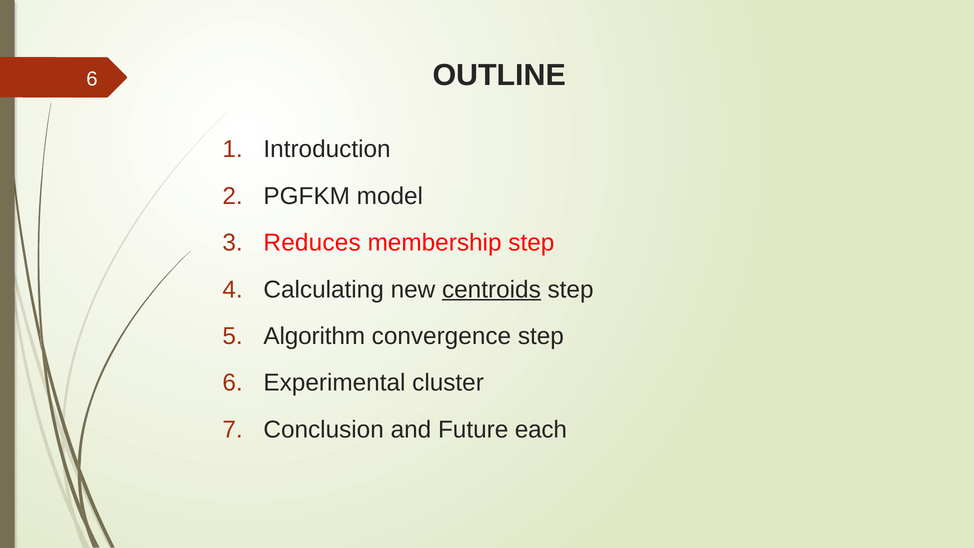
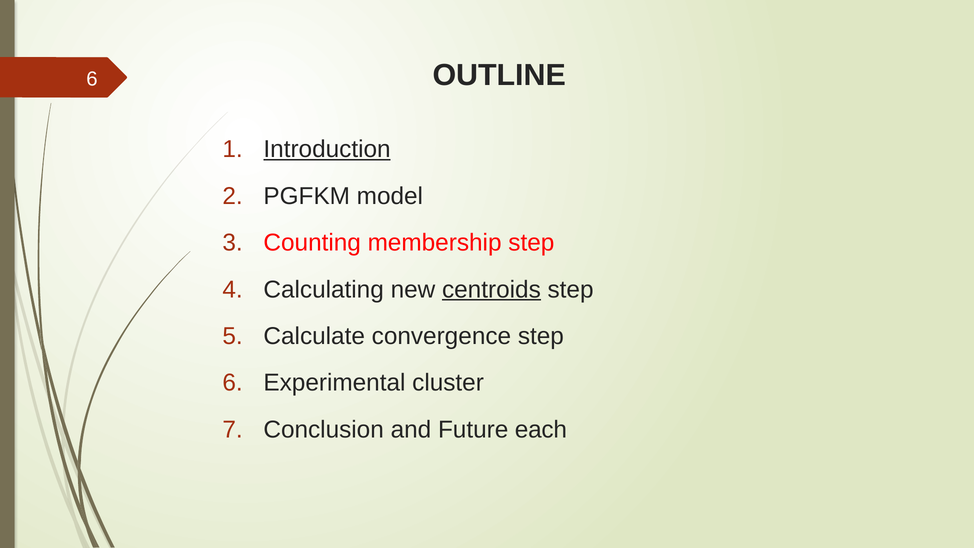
Introduction underline: none -> present (327, 149)
Reduces: Reduces -> Counting (312, 243)
Algorithm: Algorithm -> Calculate (314, 336)
